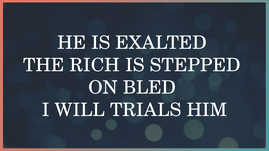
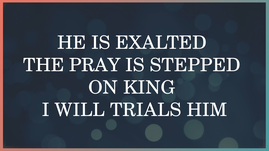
RICH: RICH -> PRAY (95, 65)
BLED: BLED -> KING (149, 88)
